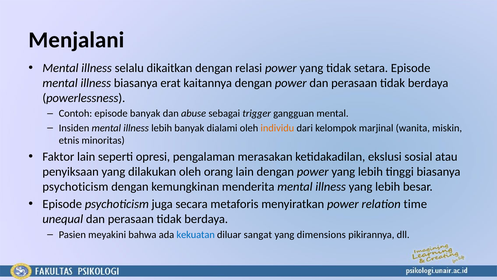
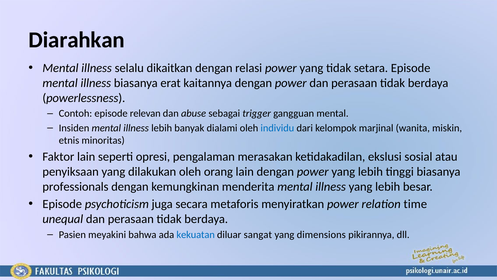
Menjalani: Menjalani -> Diarahkan (77, 40)
episode banyak: banyak -> relevan (145, 113)
individu colour: orange -> blue (277, 128)
psychoticism: psychoticism -> professionals (75, 186)
